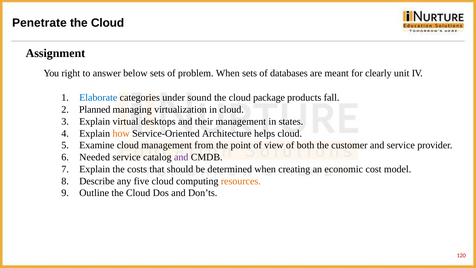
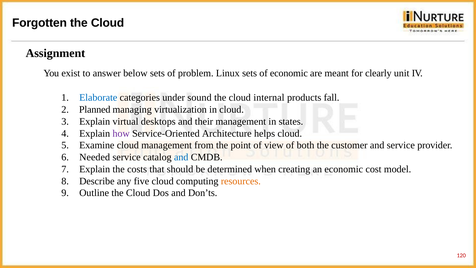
Penetrate: Penetrate -> Forgotten (39, 23)
right: right -> exist (71, 73)
problem When: When -> Linux (228, 73)
of databases: databases -> economic (289, 73)
package: package -> internal (269, 98)
how colour: orange -> purple (121, 133)
and colour: purple -> blue (181, 157)
